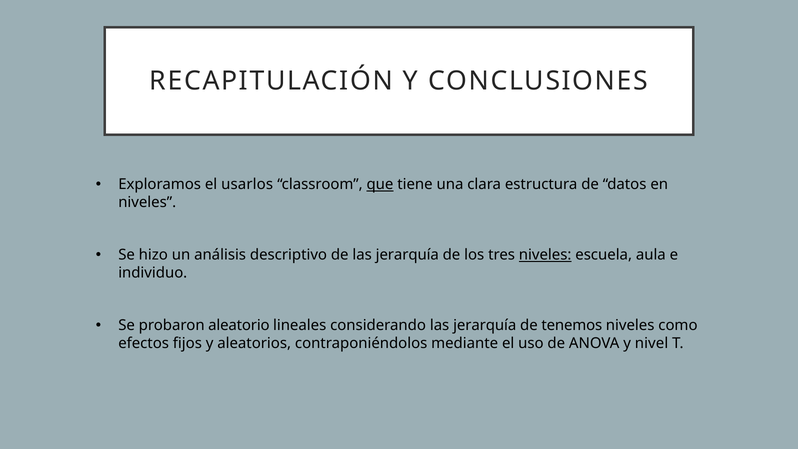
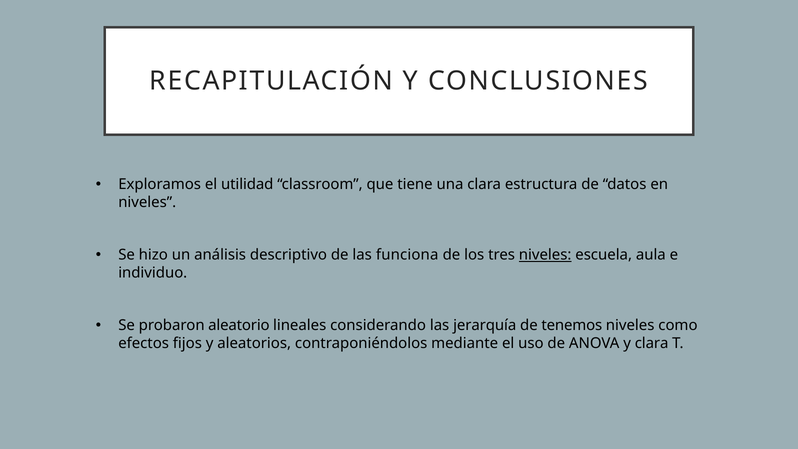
usarlos: usarlos -> utilidad (247, 184)
que underline: present -> none (380, 184)
de las jerarquía: jerarquía -> funciona (407, 255)
y nivel: nivel -> clara (652, 343)
